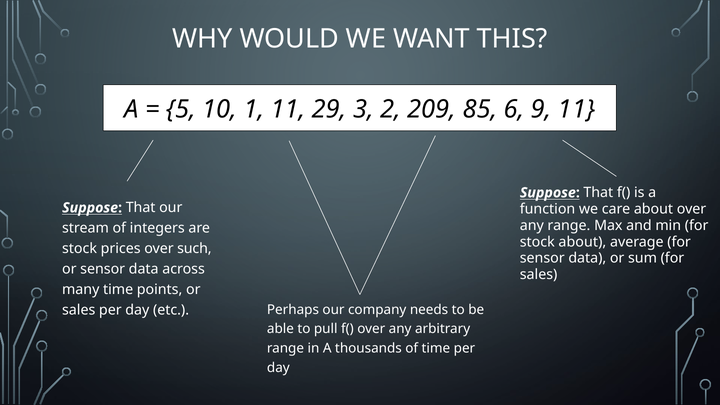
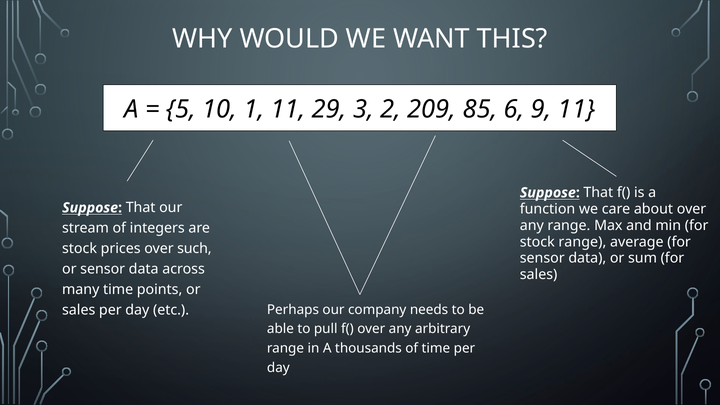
stock about: about -> range (582, 242)
